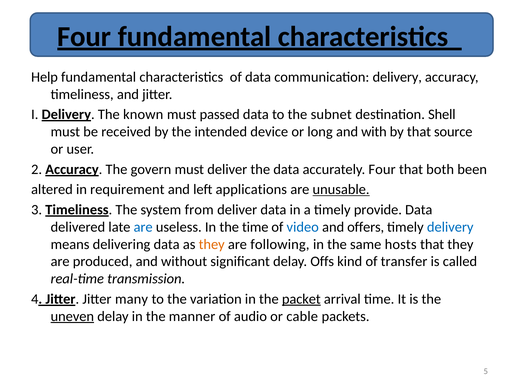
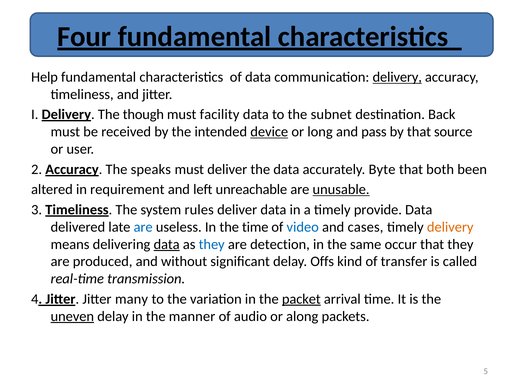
delivery underline: none -> present (397, 77)
known: known -> though (143, 115)
passed: passed -> facility (220, 115)
Shell: Shell -> Back (442, 115)
device underline: none -> present (269, 132)
with: with -> pass (374, 132)
govern: govern -> speaks (151, 169)
accurately Four: Four -> Byte (382, 169)
applications: applications -> unreachable (251, 190)
from: from -> rules (199, 210)
offers: offers -> cases (366, 227)
delivery colour: blue -> orange (450, 227)
data underline: none -> present (167, 244)
they colour: orange -> blue (212, 244)
following: following -> detection (280, 244)
hosts: hosts -> occur (401, 244)
cable: cable -> along (302, 317)
